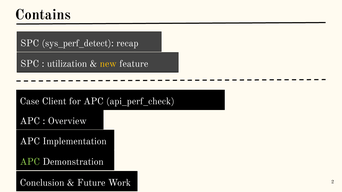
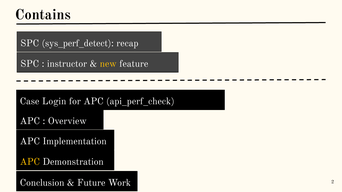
utilization: utilization -> instructor (67, 64)
Client: Client -> Login (54, 102)
APC colour: light green -> yellow (30, 162)
